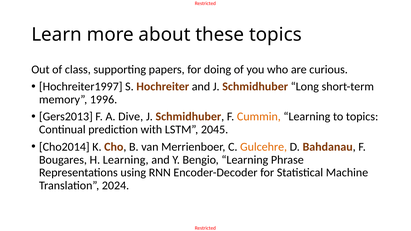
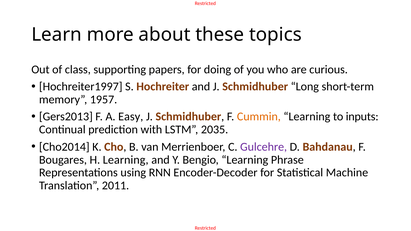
1996: 1996 -> 1957 (104, 100)
Dive: Dive -> Easy (131, 117)
to topics: topics -> inputs (362, 117)
2045: 2045 -> 2035 (215, 130)
Gulcehre colour: orange -> purple (264, 147)
2024: 2024 -> 2011 (116, 186)
